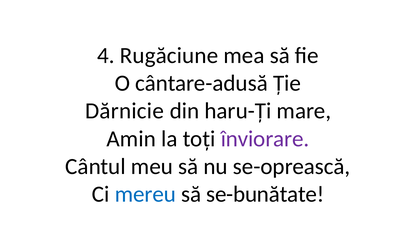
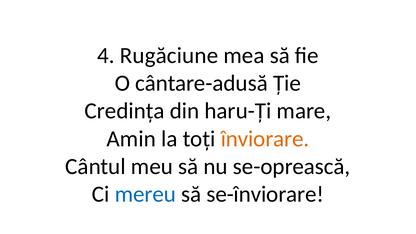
Dărnicie: Dărnicie -> Credința (125, 111)
înviorare colour: purple -> orange (265, 139)
se-bunătate: se-bunătate -> se-înviorare (265, 194)
